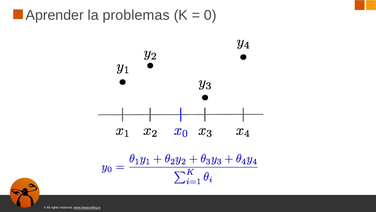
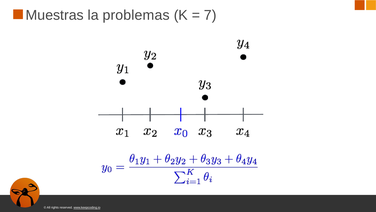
Aprender: Aprender -> Muestras (55, 15)
0: 0 -> 7 (210, 15)
